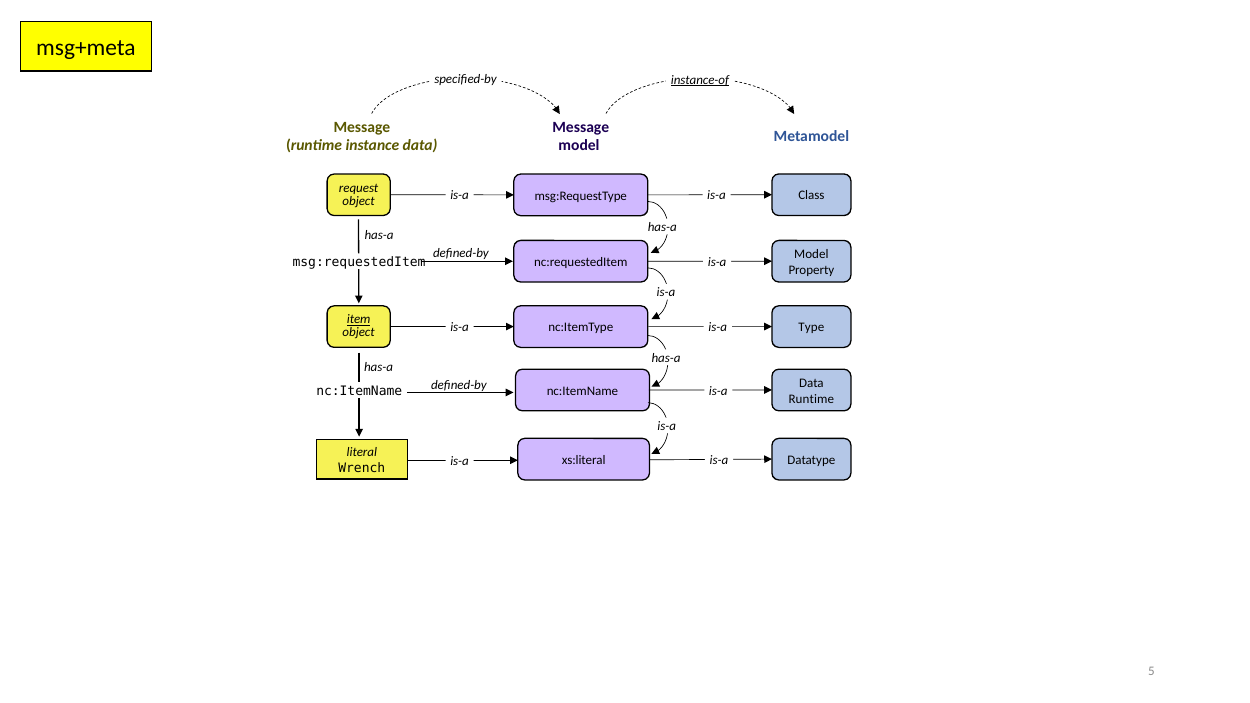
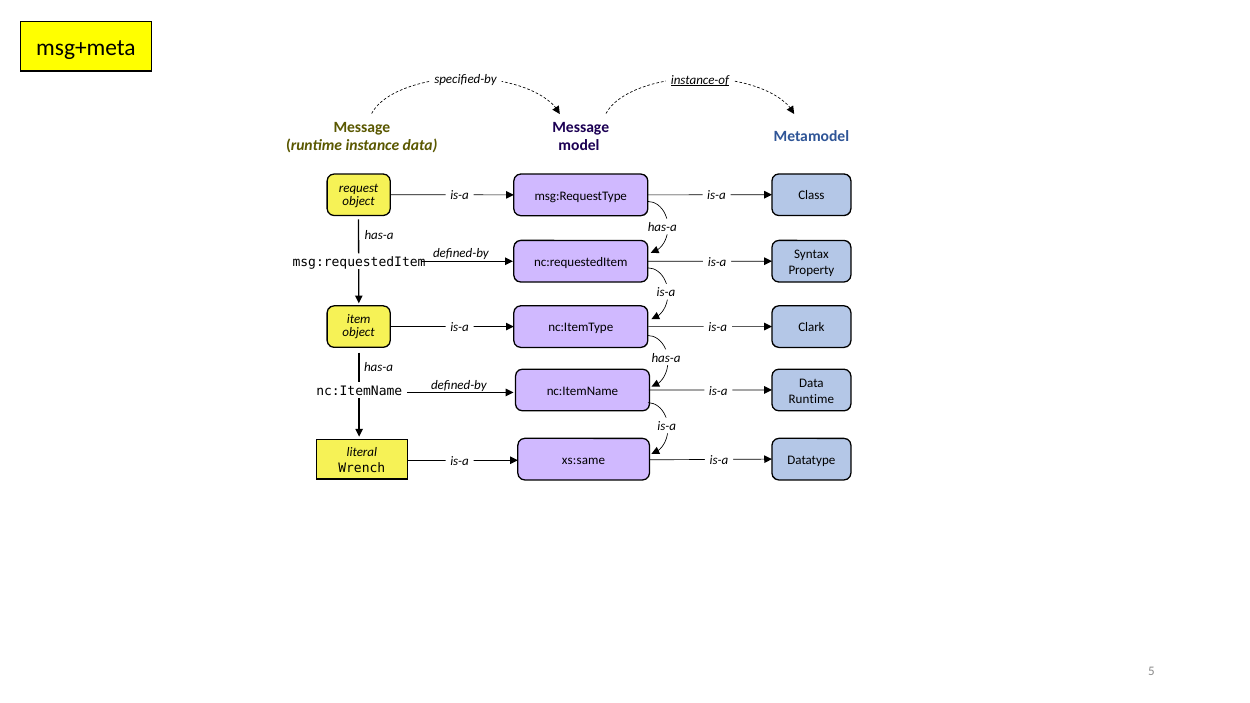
Model: Model -> Syntax (811, 254)
item underline: present -> none (359, 320)
Type: Type -> Clark (811, 328)
xs:literal: xs:literal -> xs:same (584, 460)
